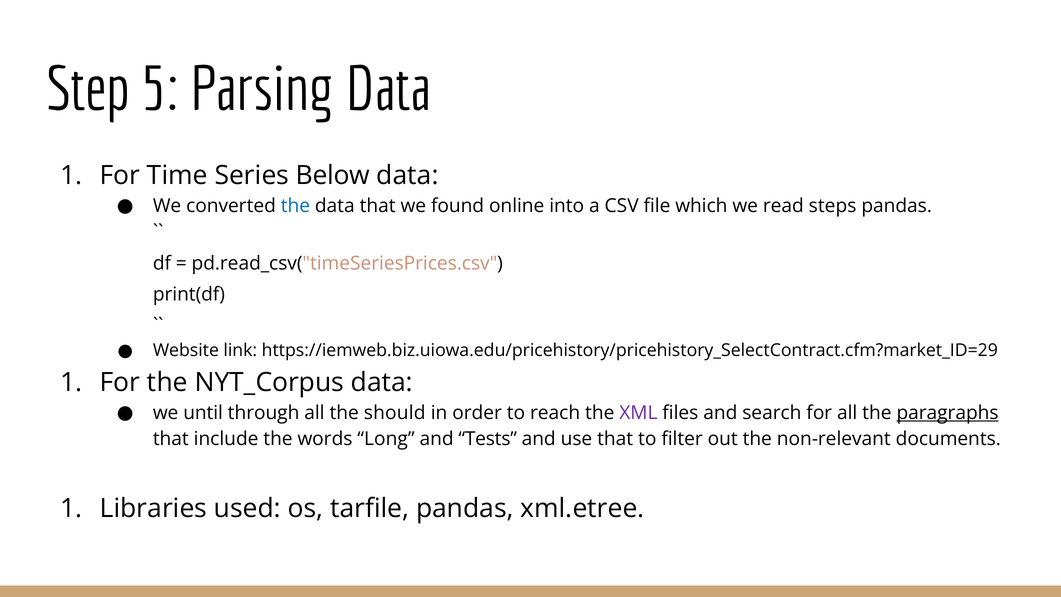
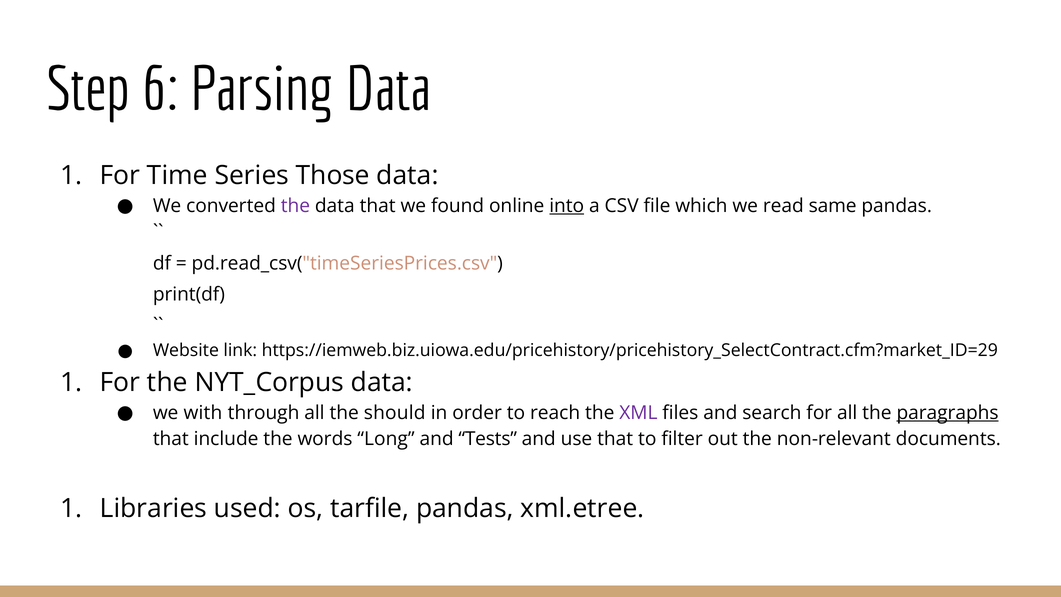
5: 5 -> 6 (160, 90)
Below: Below -> Those (333, 175)
the colour: blue -> purple (295, 206)
into underline: none -> present (567, 206)
steps: steps -> same (833, 206)
until: until -> with (203, 413)
